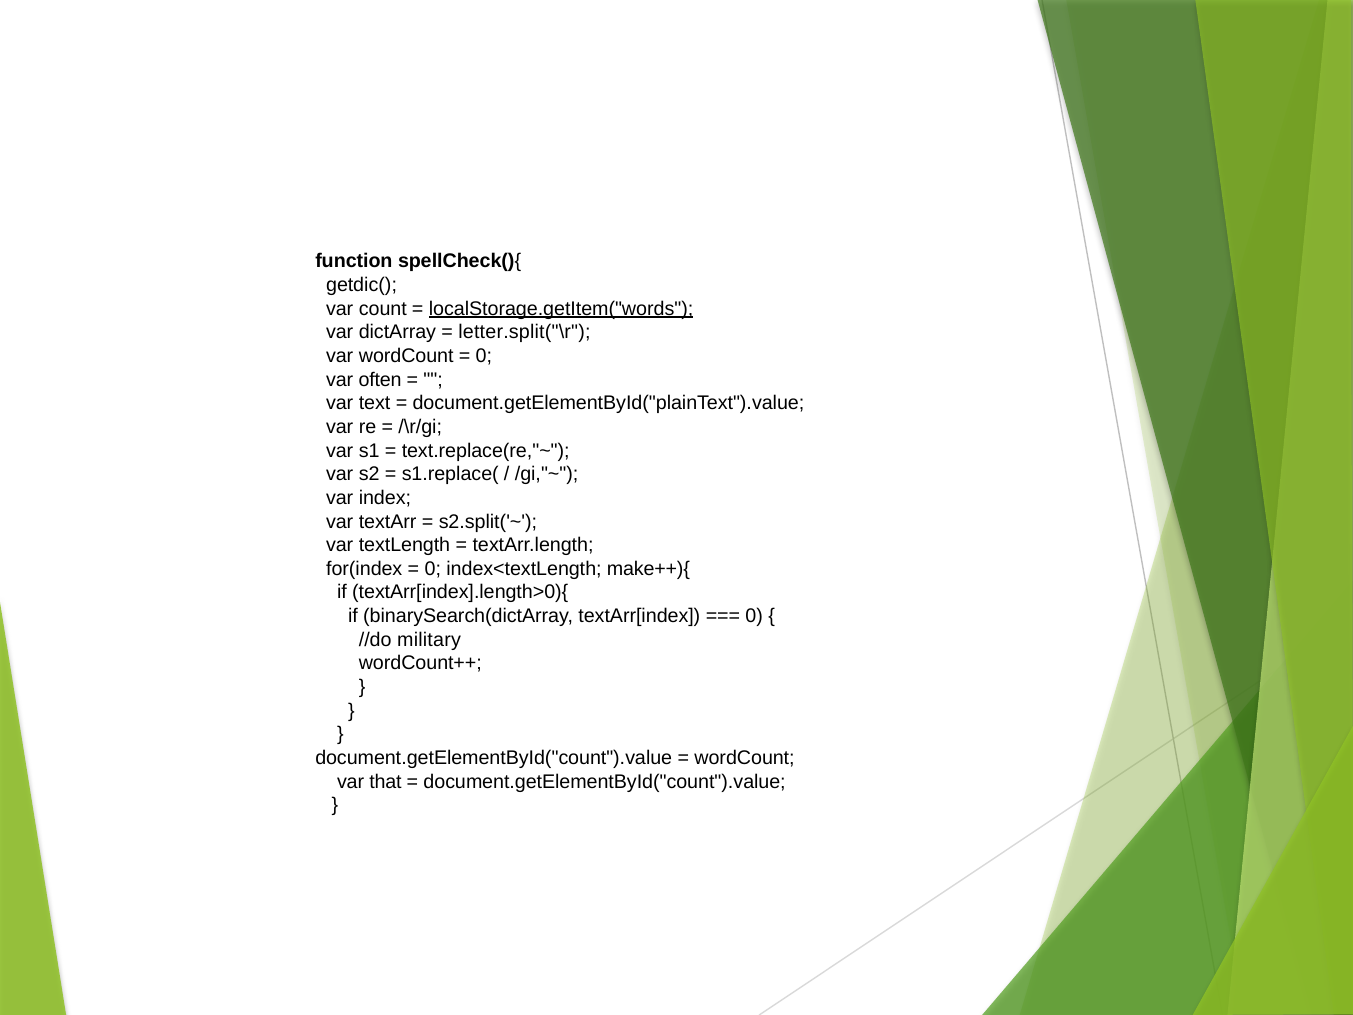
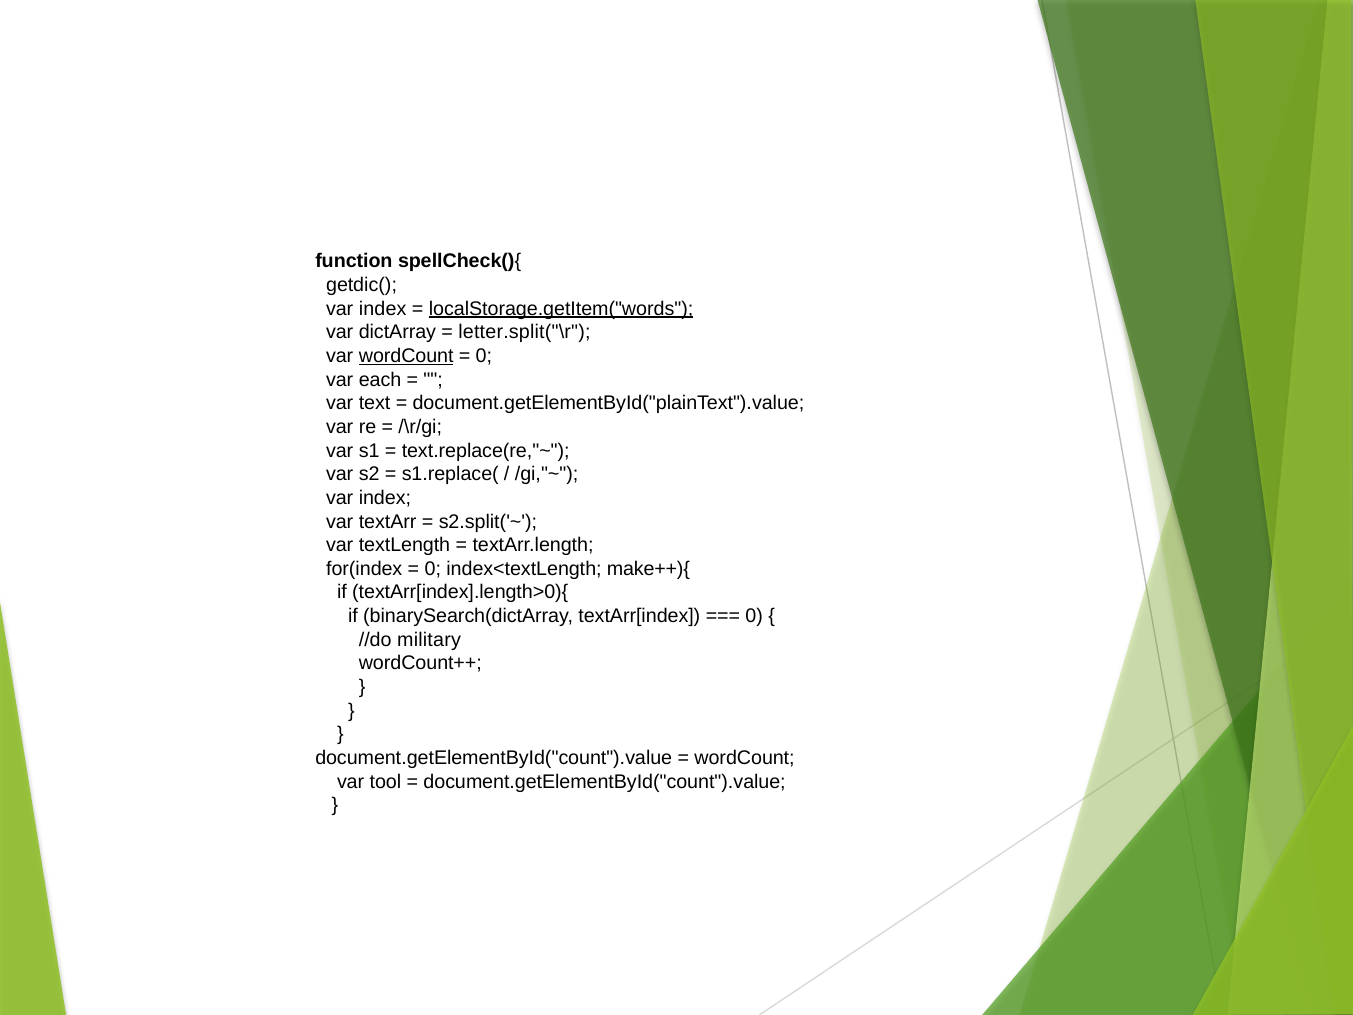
count: count -> index (383, 309)
wordCount underline: none -> present (406, 356)
often: often -> each (380, 379)
that: that -> tool (385, 782)
